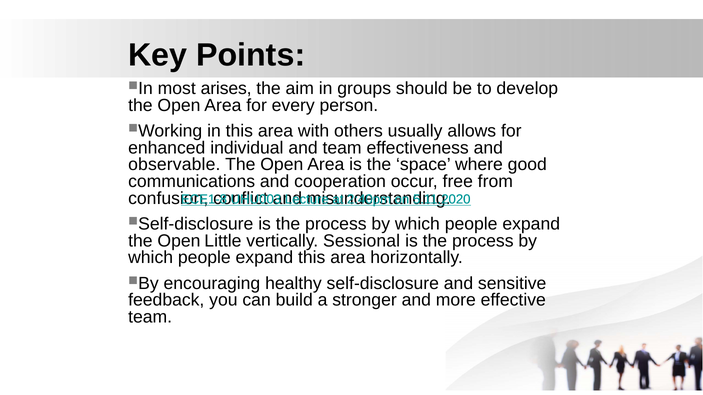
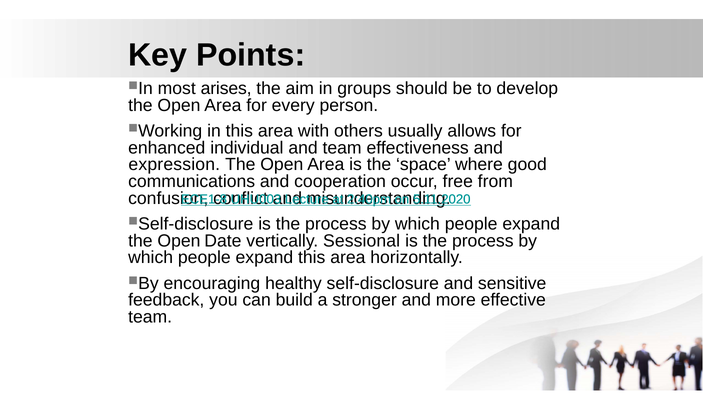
observable: observable -> expression (174, 165)
Little: Little -> Date (223, 241)
